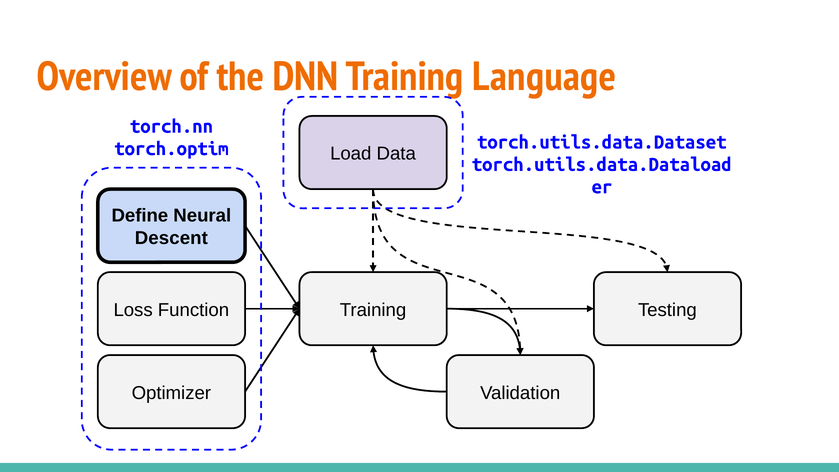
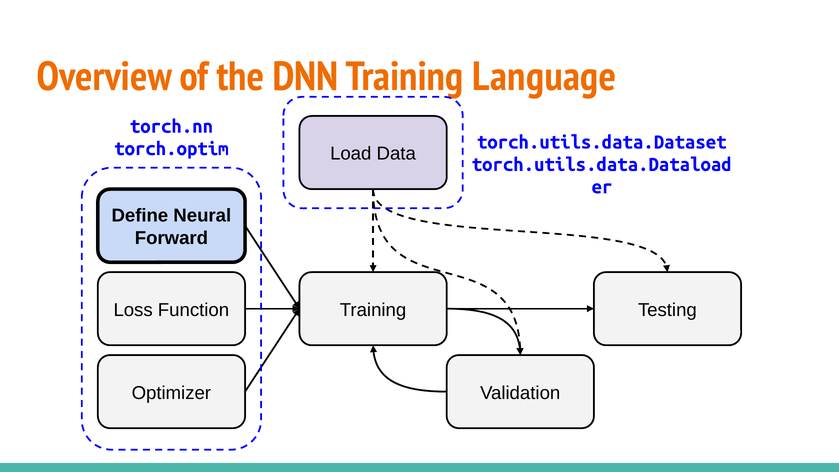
Descent: Descent -> Forward (171, 238)
